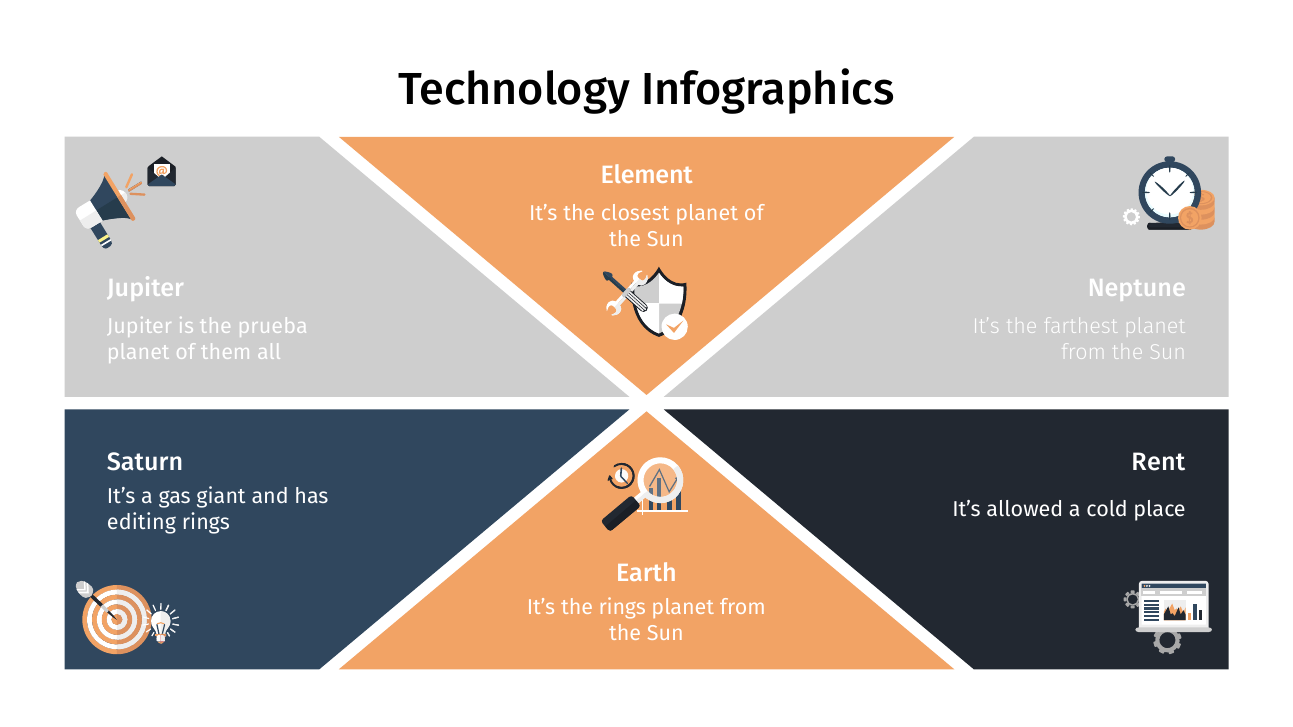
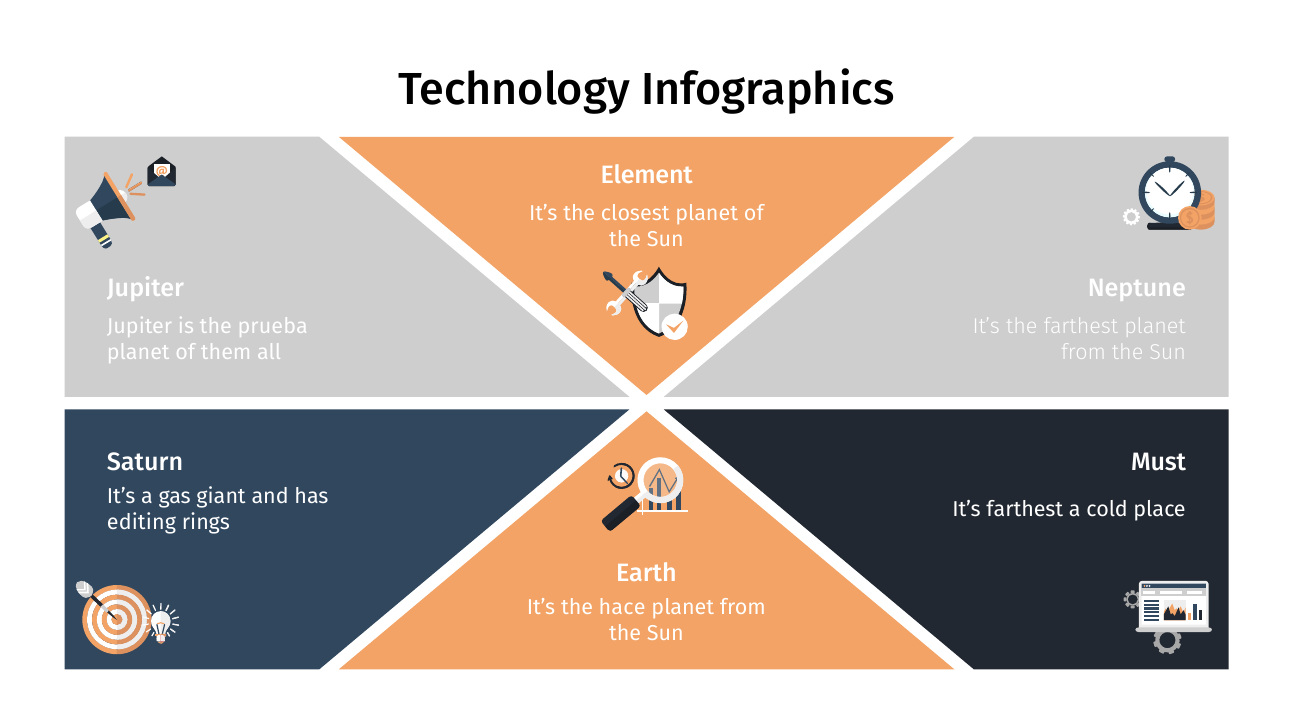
Rent: Rent -> Must (1159, 462)
It’s allowed: allowed -> farthest (1025, 510)
the rings: rings -> hace (622, 607)
